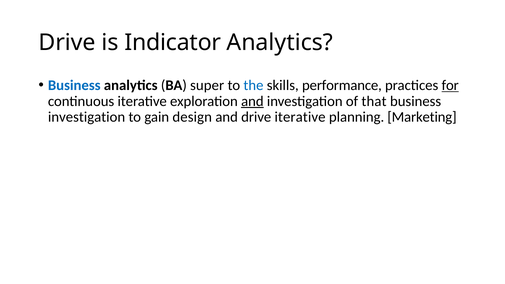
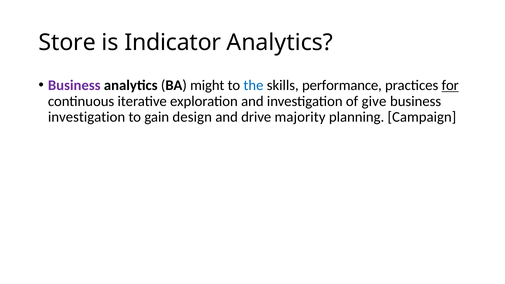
Drive: Drive -> Store (67, 42)
Business colour: blue -> purple (74, 85)
super: super -> might (207, 85)
and underline: present -> none (252, 101)
that: that -> give (374, 101)
drive iterative: iterative -> majority (300, 117)
Marketing: Marketing -> Campaign (422, 117)
